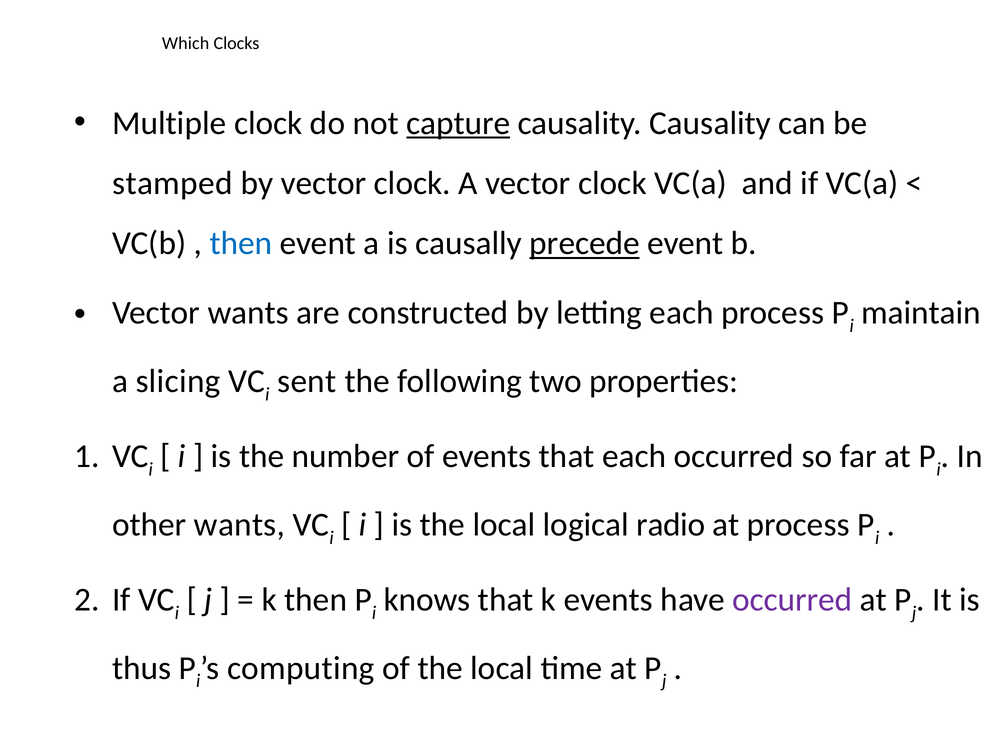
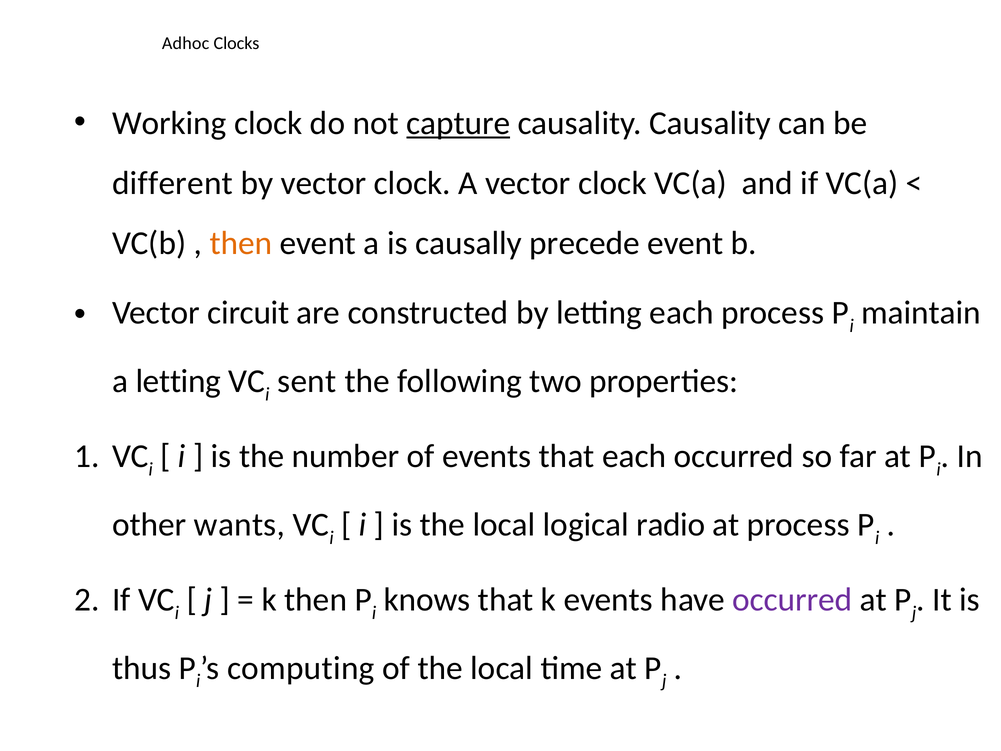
Which: Which -> Adhoc (186, 43)
Multiple: Multiple -> Working (169, 123)
stamped: stamped -> different (172, 183)
then colour: blue -> orange (241, 243)
precede underline: present -> none (585, 243)
Vector wants: wants -> circuit (248, 313)
a slicing: slicing -> letting (178, 381)
